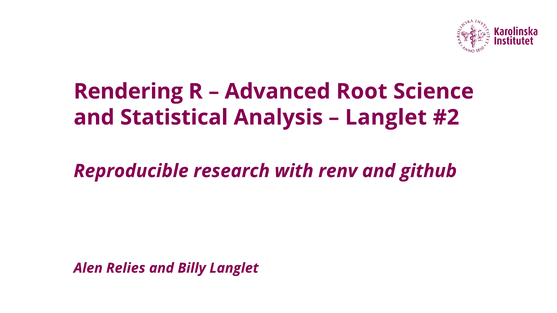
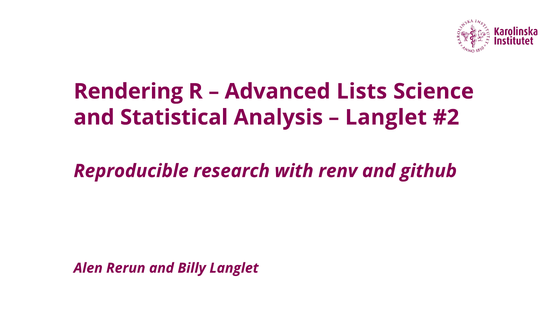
Root: Root -> Lists (362, 92)
Relies: Relies -> Rerun (126, 268)
